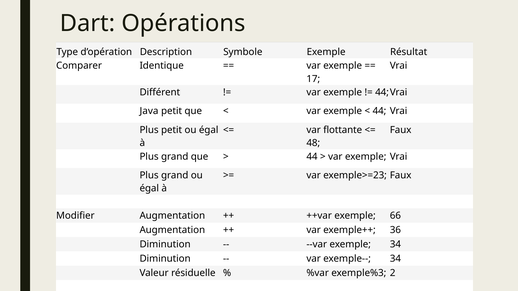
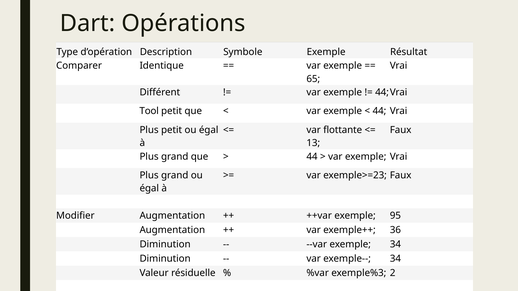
17: 17 -> 65 (313, 79)
Java: Java -> Tool (149, 111)
48: 48 -> 13 (313, 143)
66: 66 -> 95 (395, 216)
